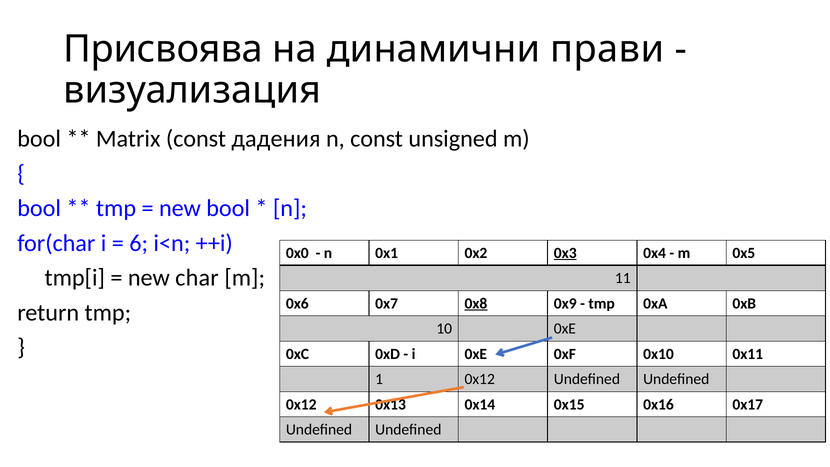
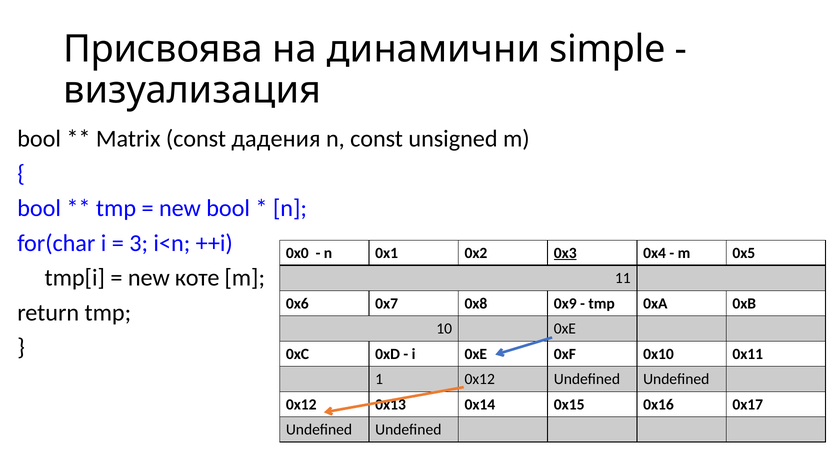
прави: прави -> simple (608, 49)
6: 6 -> 3 (139, 243)
char: char -> коте (197, 278)
0x8 underline: present -> none (476, 303)
